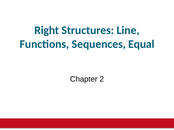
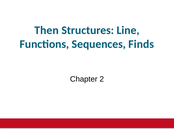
Right: Right -> Then (47, 30)
Equal: Equal -> Finds (141, 44)
